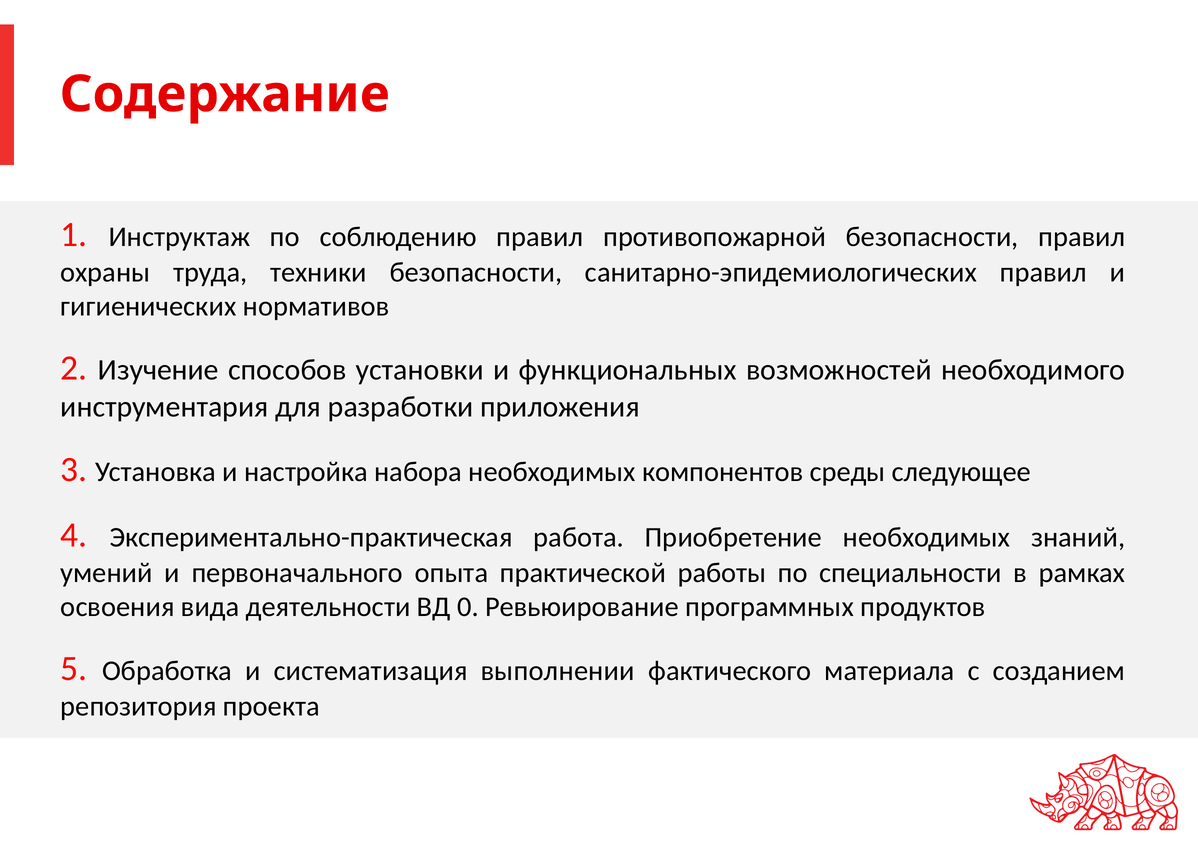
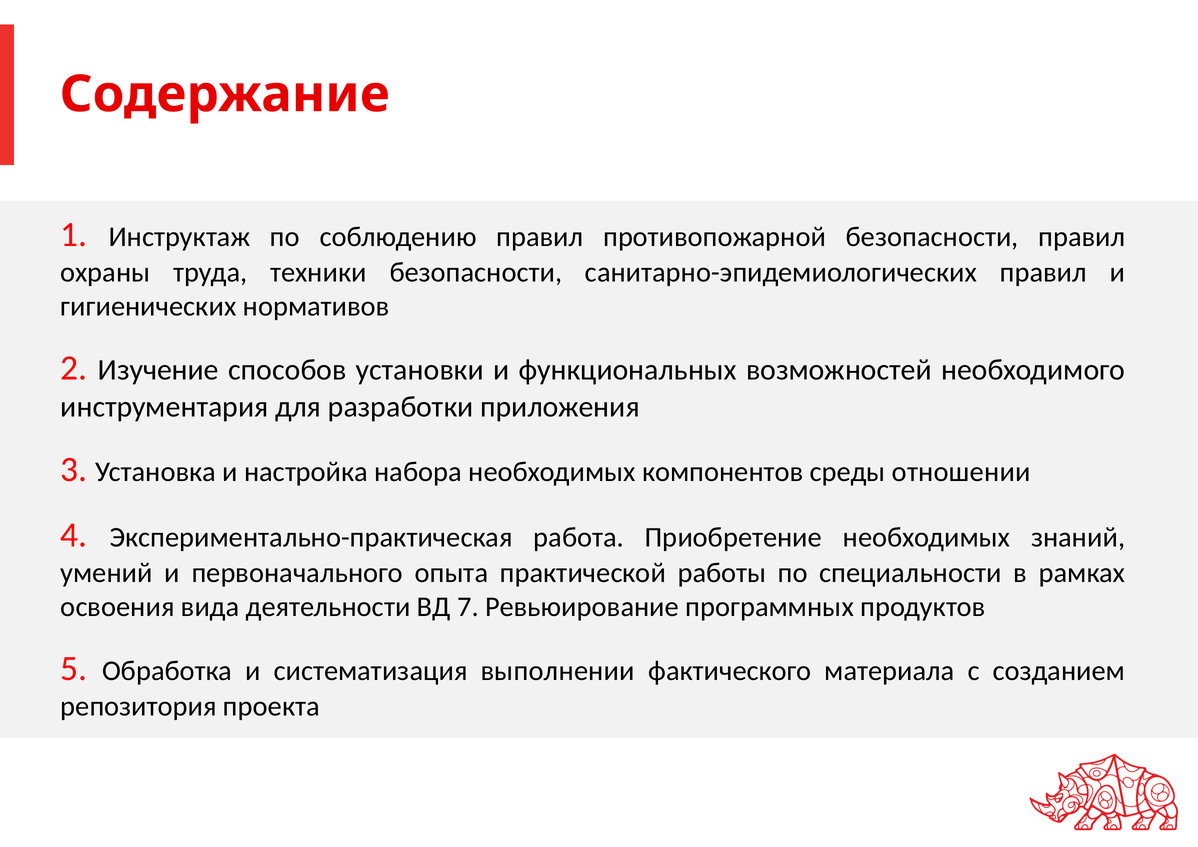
следующее: следующее -> отношении (961, 472)
0: 0 -> 7 (468, 607)
